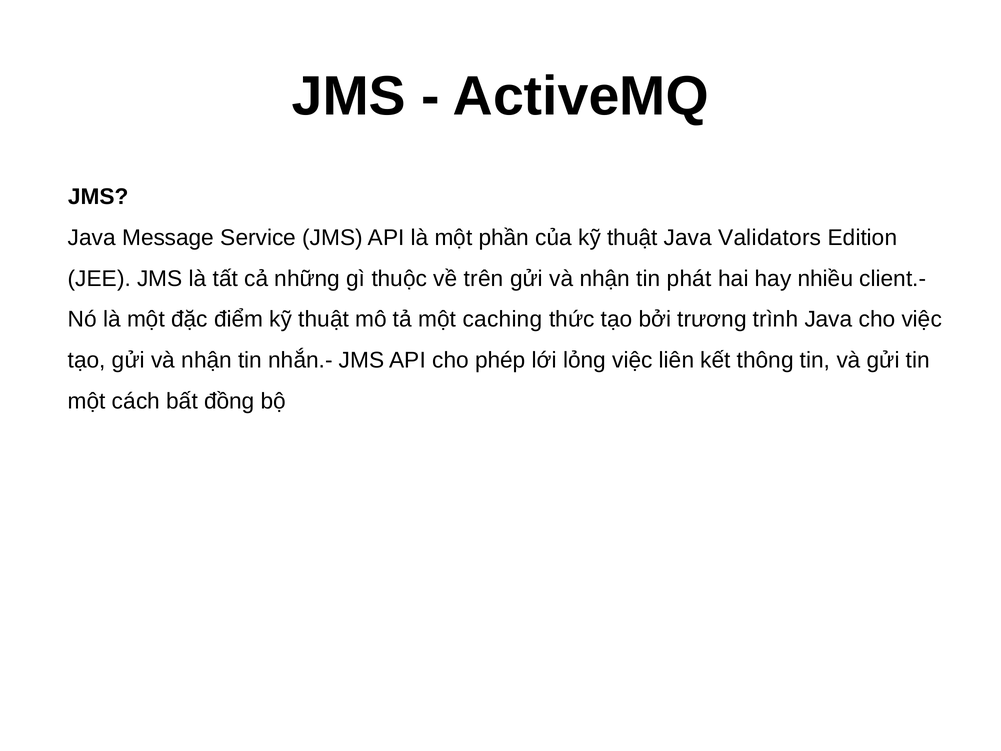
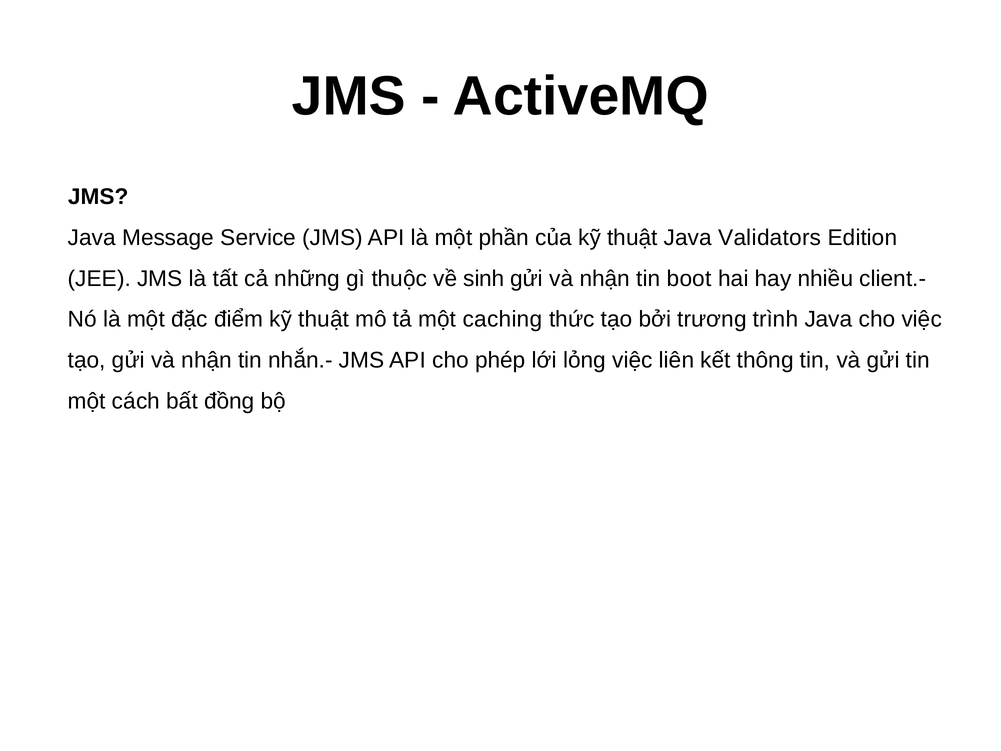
trên: trên -> sinh (484, 278)
phát: phát -> boot (689, 278)
